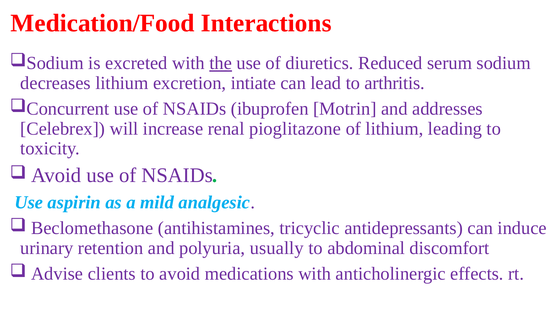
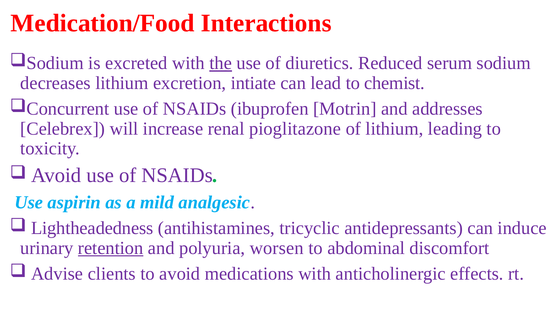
arthritis: arthritis -> chemist (395, 83)
Beclomethasone: Beclomethasone -> Lightheadedness (92, 228)
retention underline: none -> present (111, 248)
usually: usually -> worsen (277, 248)
